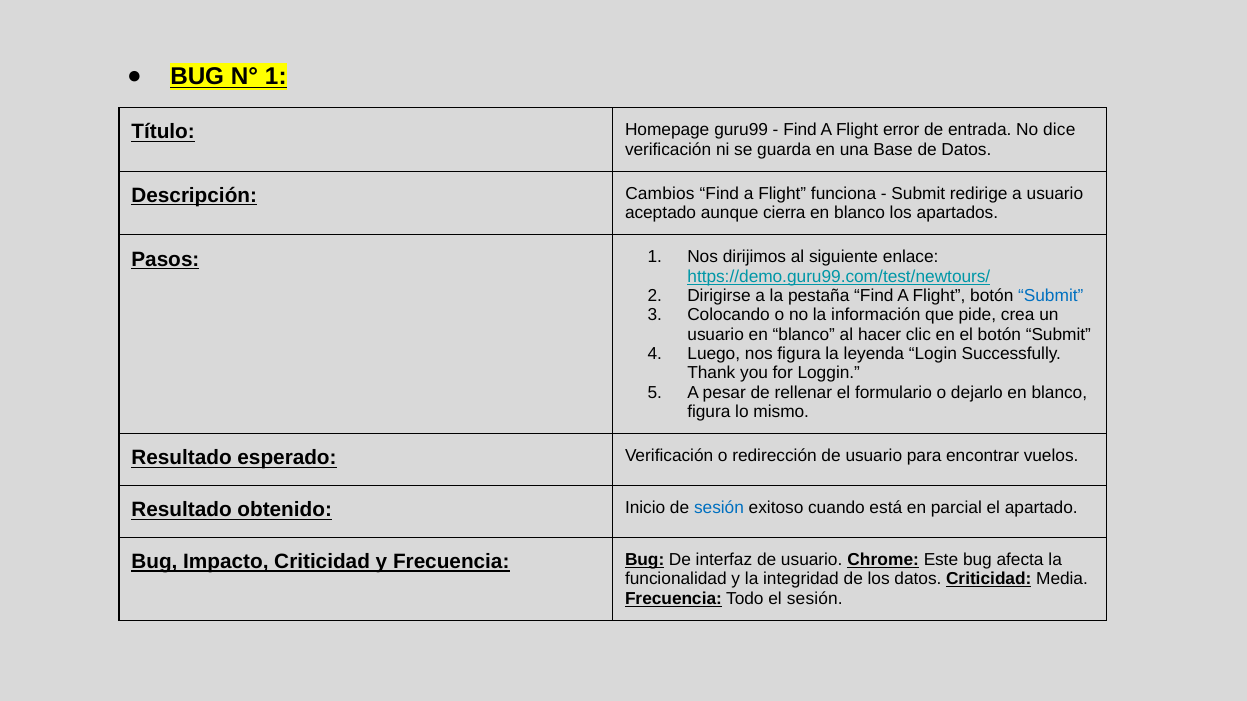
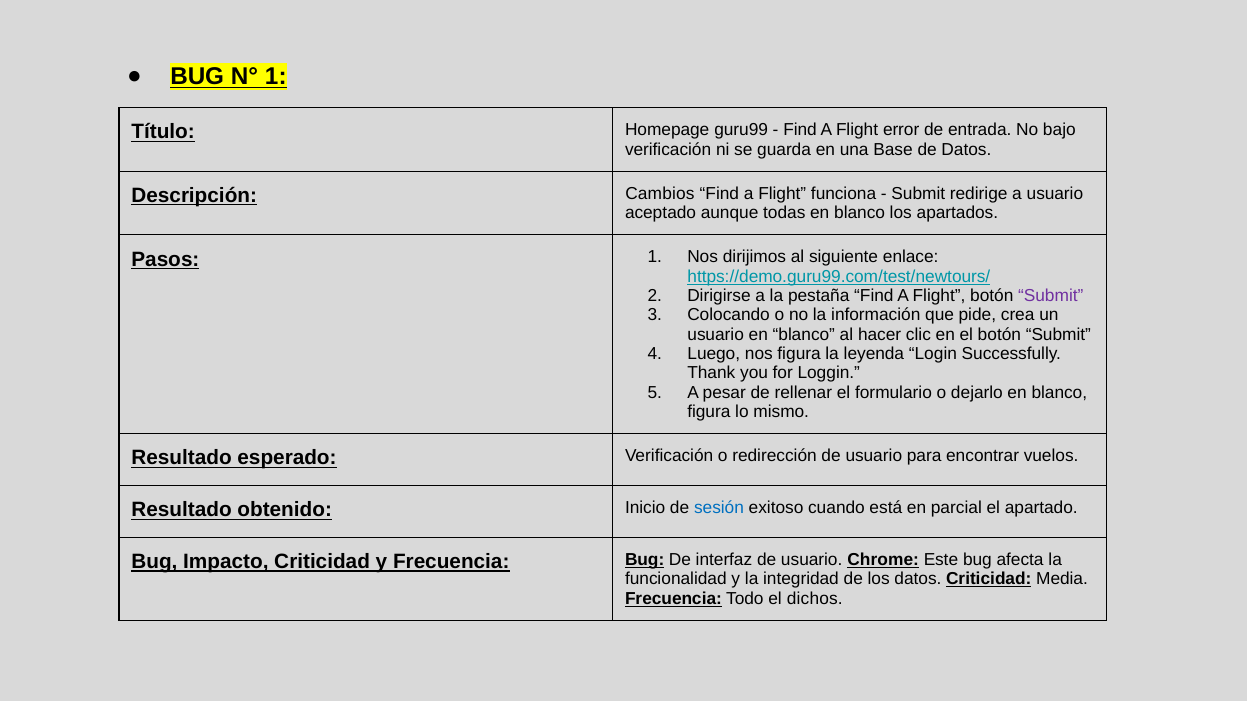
dice: dice -> bajo (1059, 130)
cierra: cierra -> todas (784, 213)
Submit colour: blue -> purple (1051, 296)
el sesión: sesión -> dichos (815, 599)
